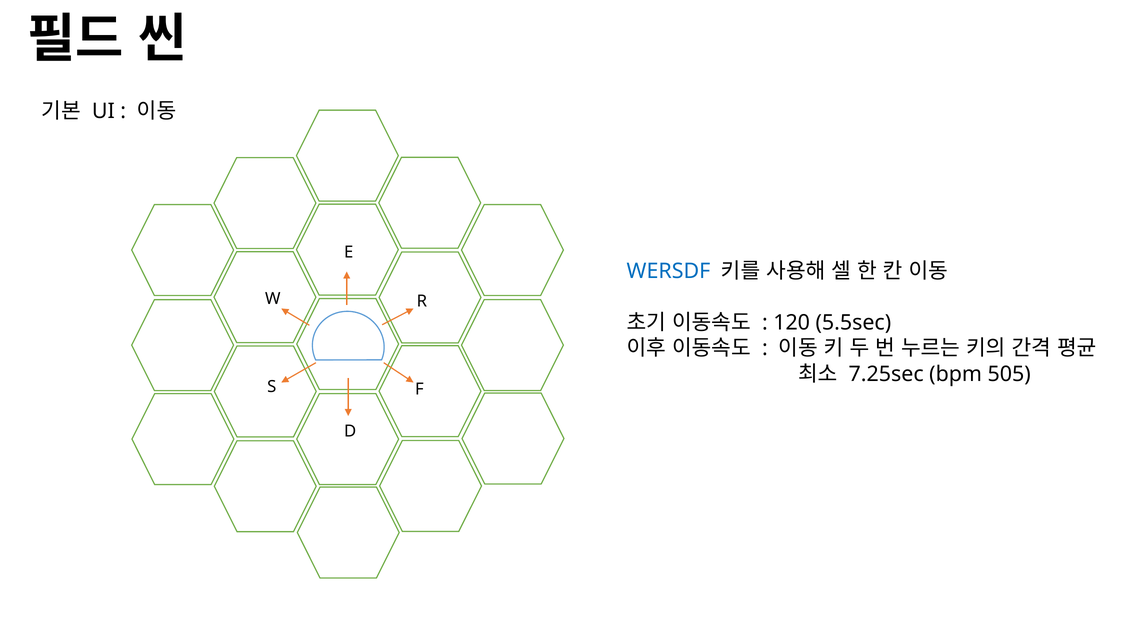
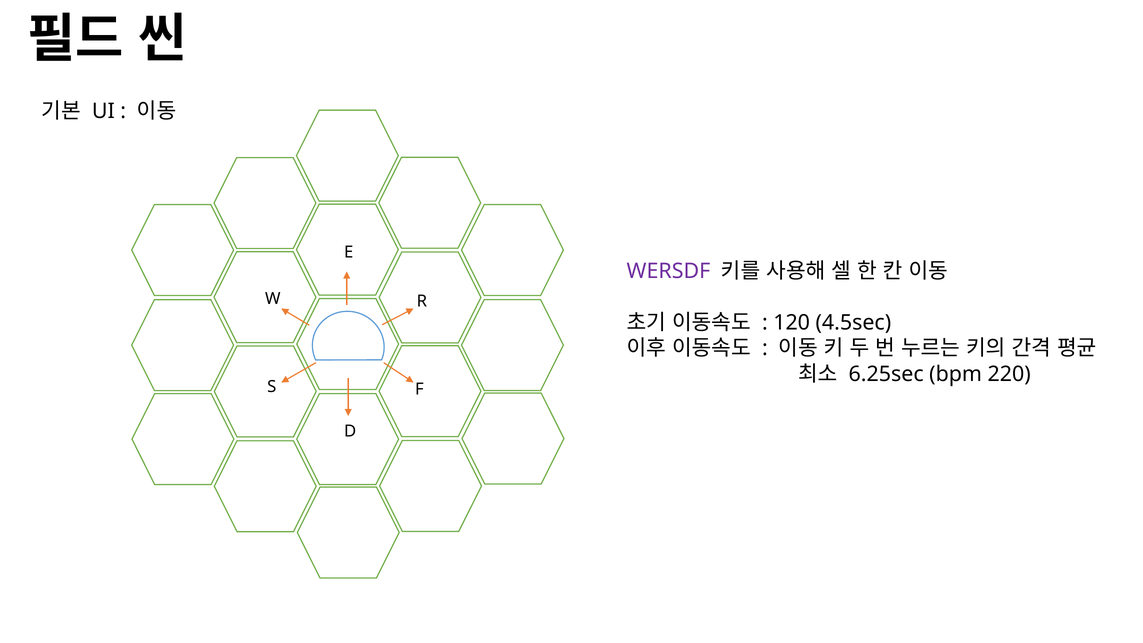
WERSDF colour: blue -> purple (668, 271)
5.5sec: 5.5sec -> 4.5sec (853, 322)
7.25sec: 7.25sec -> 6.25sec (886, 374)
505: 505 -> 220 (1009, 374)
